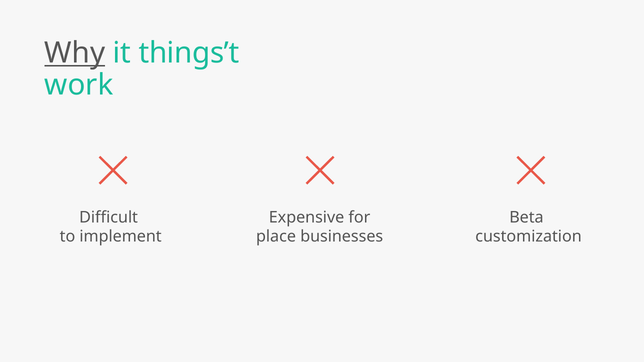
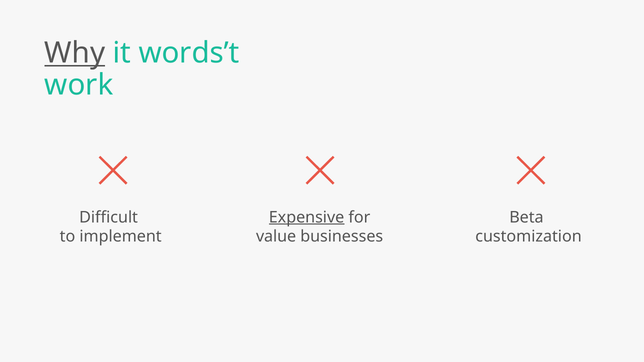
things’t: things’t -> words’t (189, 53)
Expensive underline: none -> present (307, 217)
place: place -> value (276, 237)
